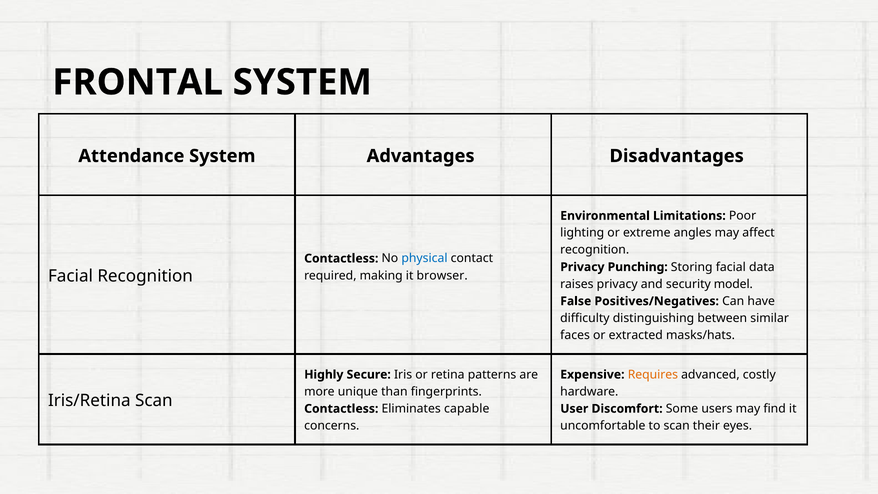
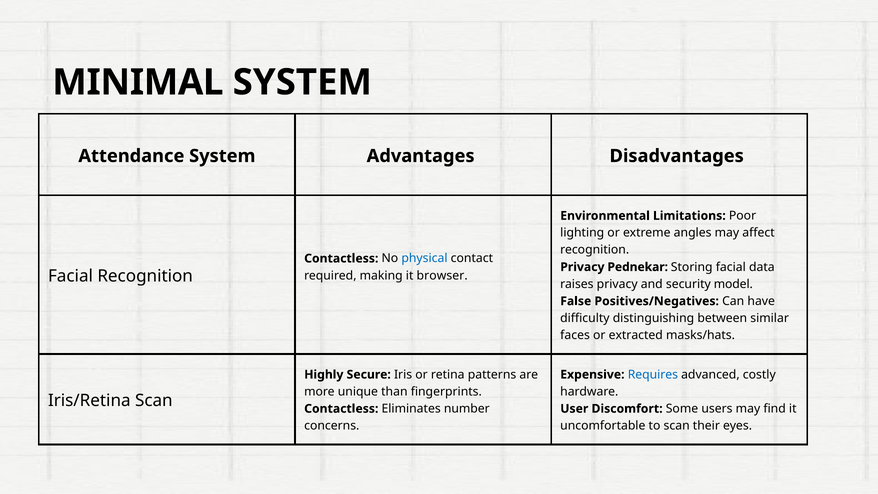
FRONTAL: FRONTAL -> MINIMAL (138, 82)
Punching: Punching -> Pednekar (638, 267)
Requires colour: orange -> blue (653, 374)
capable: capable -> number (467, 409)
